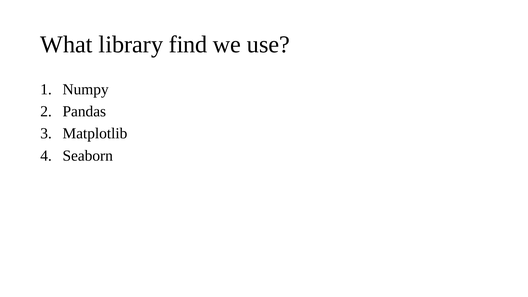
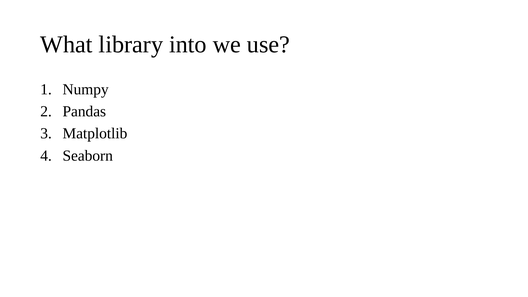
find: find -> into (188, 44)
